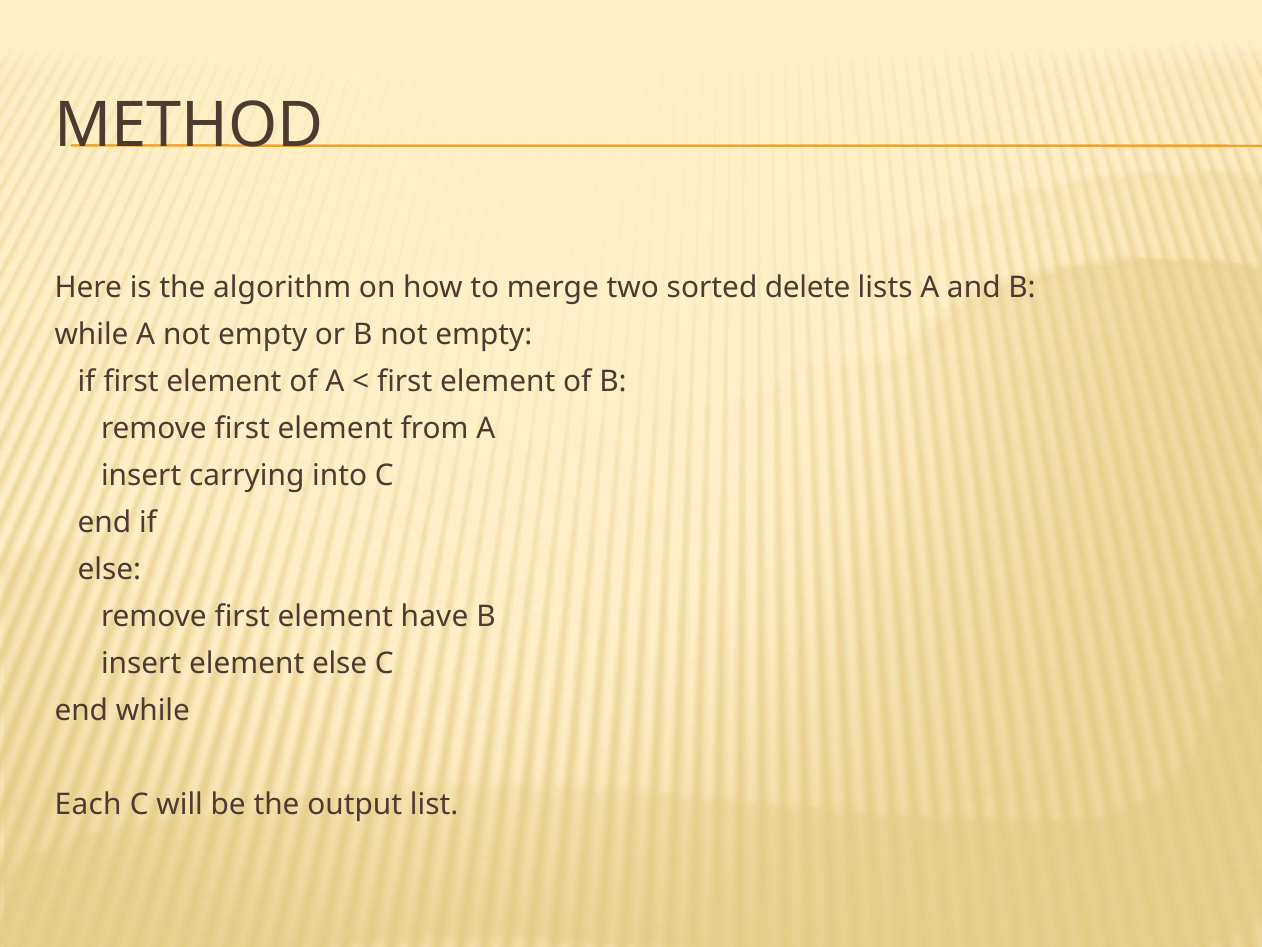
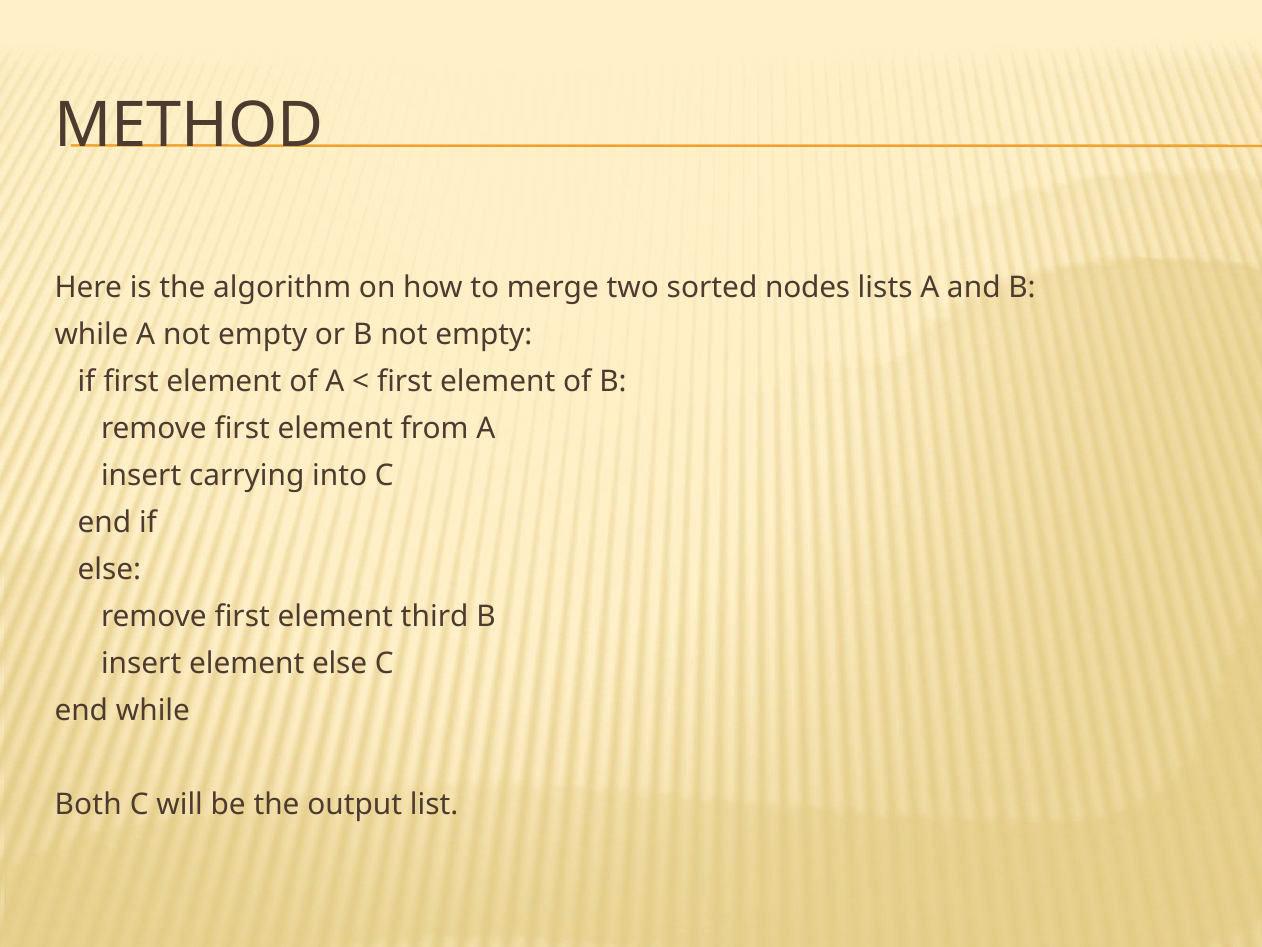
delete: delete -> nodes (808, 288)
have: have -> third (435, 617)
Each: Each -> Both (88, 805)
